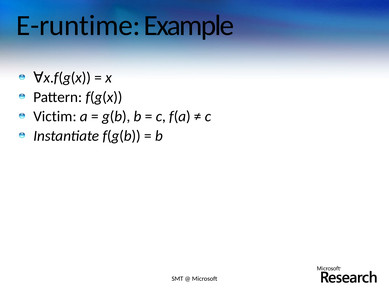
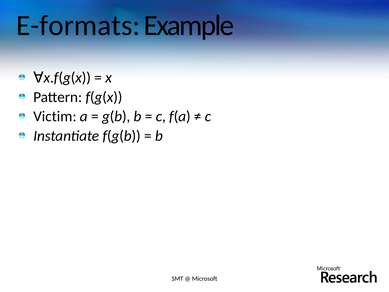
E-runtime: E-runtime -> E-formats (78, 25)
